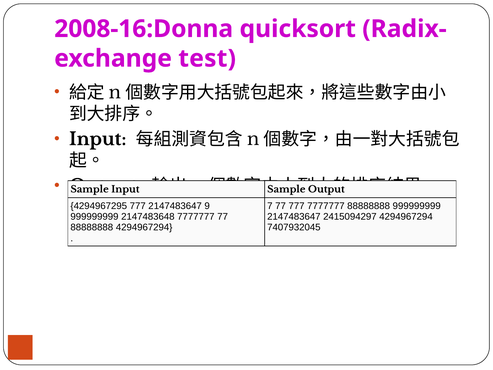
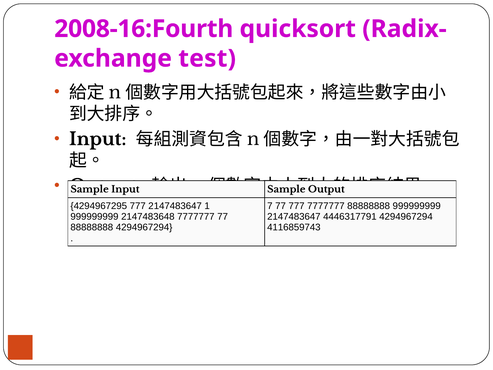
2008-16:Donna: 2008-16:Donna -> 2008-16:Fourth (144, 29)
9: 9 -> 1 (207, 206)
2415094297: 2415094297 -> 4446317791 (350, 216)
7407932045: 7407932045 -> 4116859743 (294, 227)
